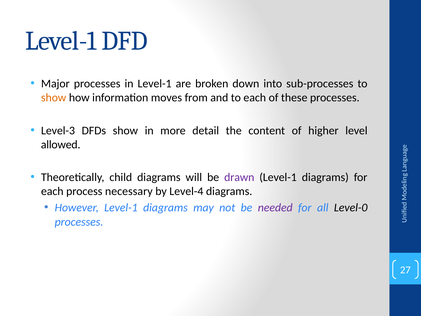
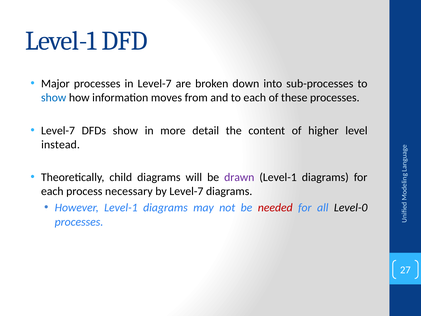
in Level-1: Level-1 -> Level-7 (155, 84)
show colour: orange -> blue (54, 98)
Level-3: Level-3 -> Level-7 (58, 130)
allowed: allowed -> instead (61, 144)
by Level-4: Level-4 -> Level-7 (186, 191)
needed colour: purple -> red (275, 208)
